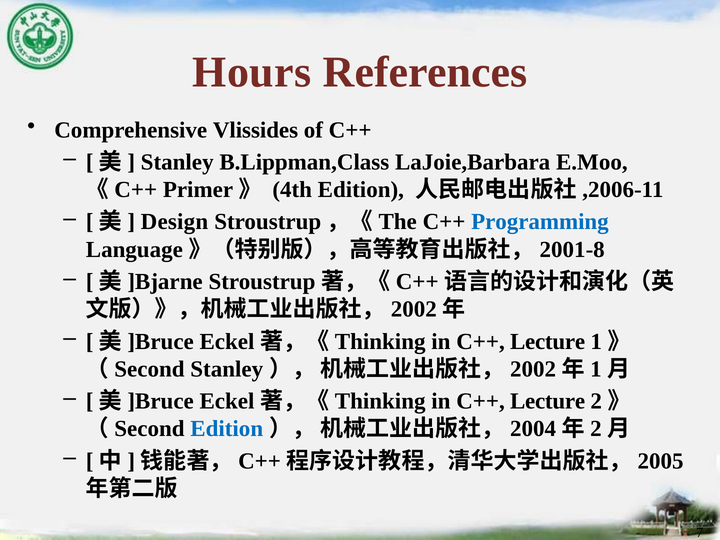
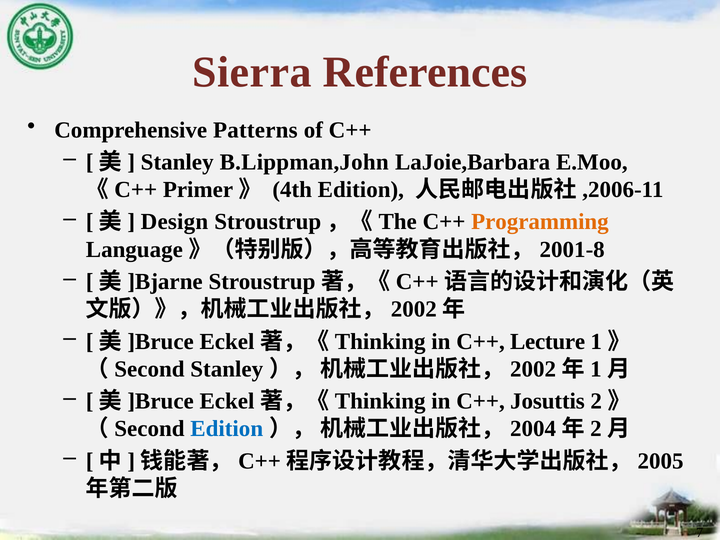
Hours: Hours -> Sierra (252, 72)
Vlissides: Vlissides -> Patterns (255, 130)
B.Lippman,Class: B.Lippman,Class -> B.Lippman,John (304, 162)
Programming colour: blue -> orange (540, 222)
Lecture: Lecture -> Josuttis (547, 401)
